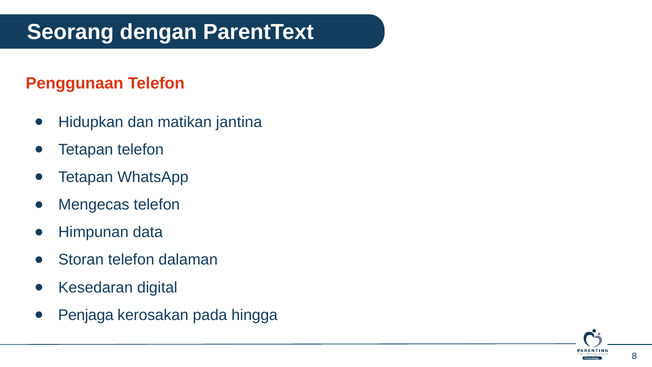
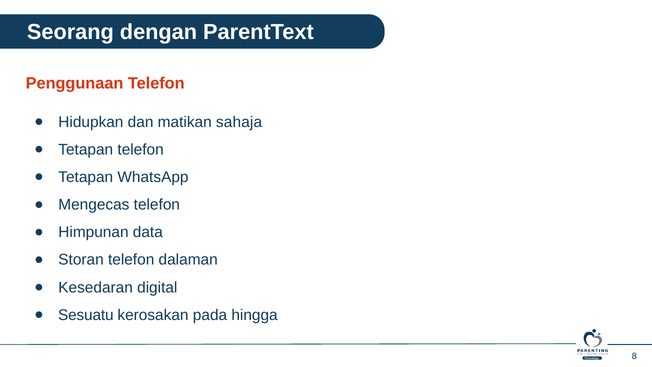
jantina: jantina -> sahaja (239, 122)
Penjaga: Penjaga -> Sesuatu (86, 315)
